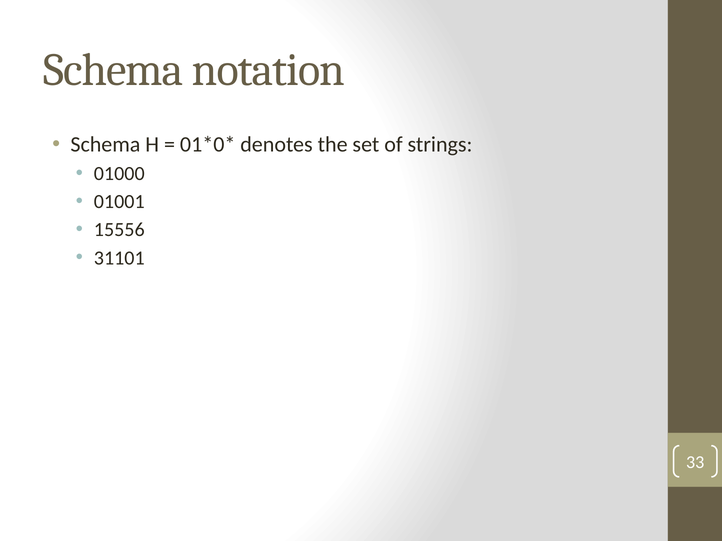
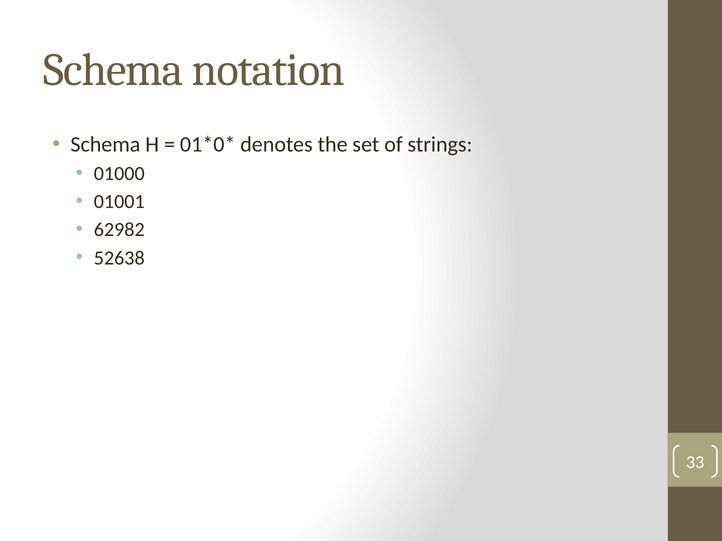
15556: 15556 -> 62982 (119, 230)
31101: 31101 -> 52638 (119, 258)
